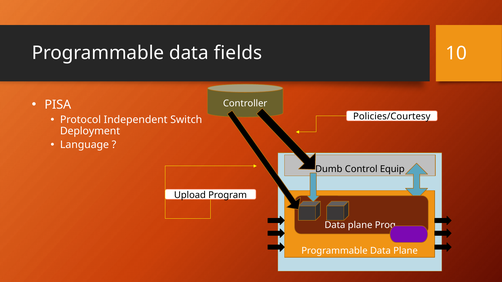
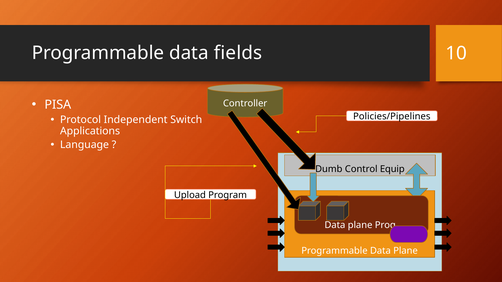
Policies/Courtesy: Policies/Courtesy -> Policies/Pipelines (392, 117)
Deployment: Deployment -> Applications (90, 131)
